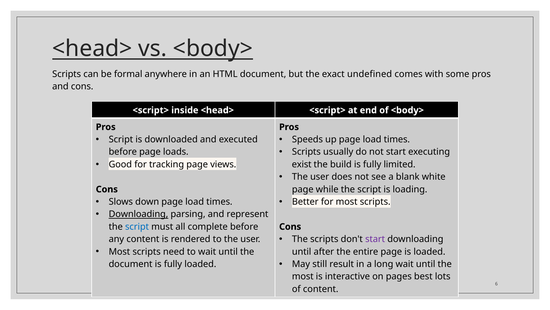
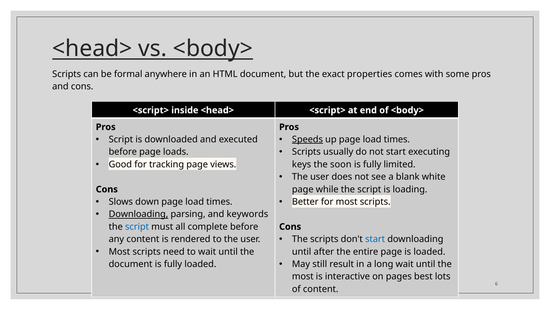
undefined: undefined -> properties (370, 74)
Speeds underline: none -> present (307, 139)
exist: exist -> keys (302, 164)
build: build -> soon (341, 164)
represent: represent -> keywords (247, 214)
start colour: purple -> blue (375, 239)
